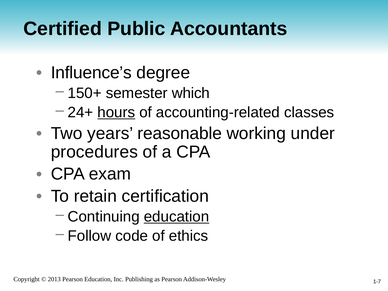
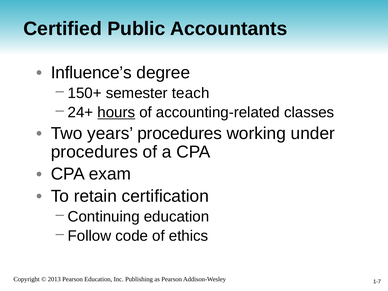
which: which -> teach (191, 93)
years reasonable: reasonable -> procedures (180, 133)
education underline: present -> none (177, 217)
